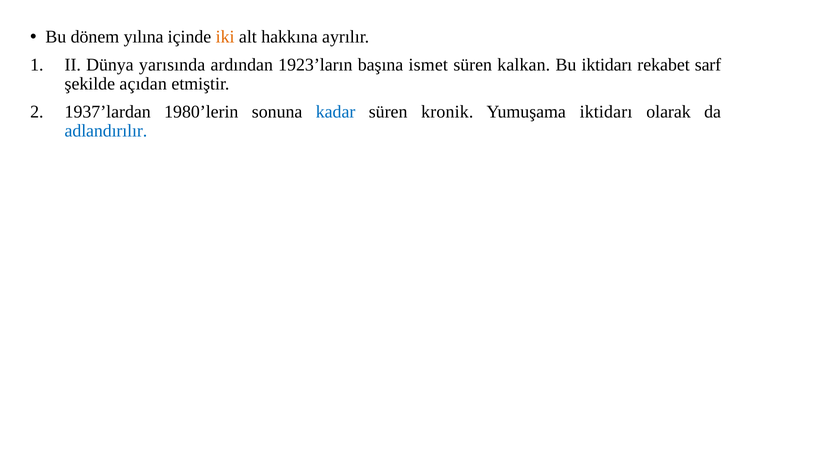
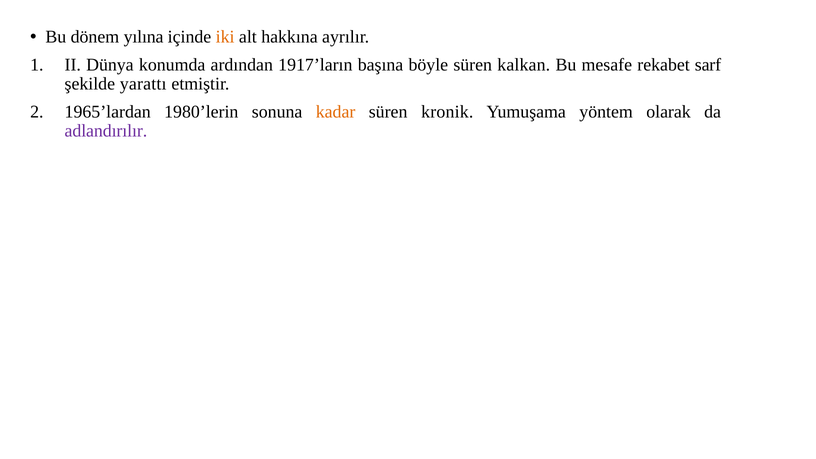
yarısında: yarısında -> konumda (172, 65)
1923’ların: 1923’ların -> 1917’ların (315, 65)
ismet: ismet -> böyle (428, 65)
Bu iktidarı: iktidarı -> mesafe (607, 65)
açıdan: açıdan -> yarattı (143, 84)
1937’lardan: 1937’lardan -> 1965’lardan (108, 112)
kadar colour: blue -> orange (336, 112)
Yumuşama iktidarı: iktidarı -> yöntem (606, 112)
adlandırılır colour: blue -> purple (106, 131)
